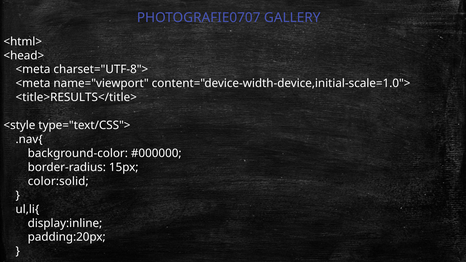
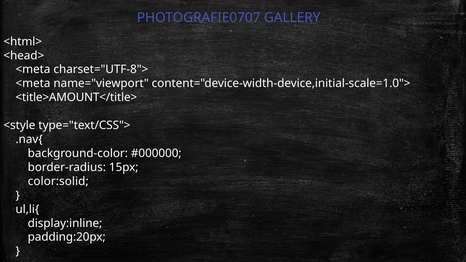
<title>RESULTS</title>: <title>RESULTS</title> -> <title>AMOUNT</title> (76, 97)
